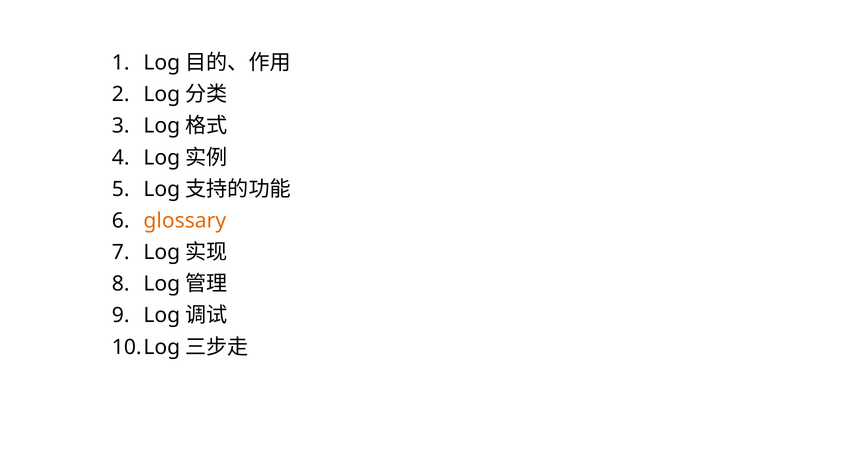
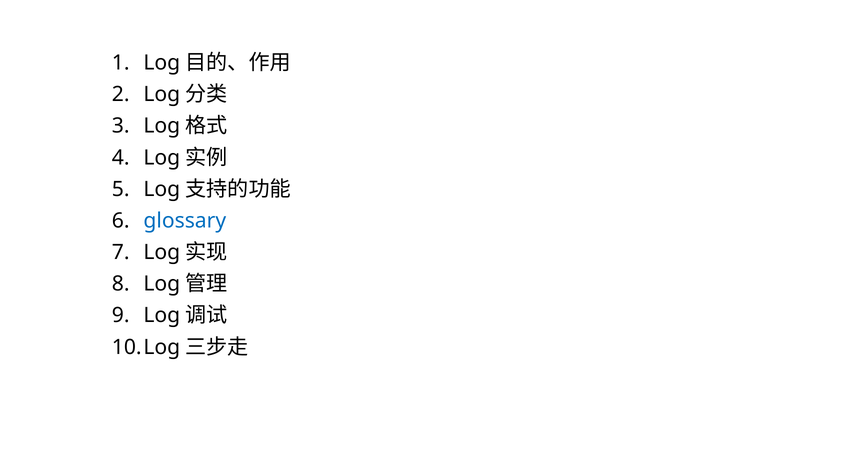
glossary colour: orange -> blue (185, 221)
